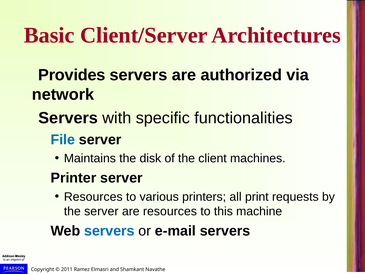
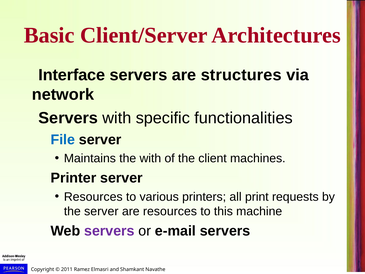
Provides: Provides -> Interface (72, 75)
authorized: authorized -> structures (241, 75)
the disk: disk -> with (150, 158)
servers colour: blue -> purple (109, 231)
